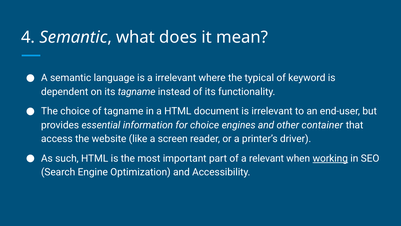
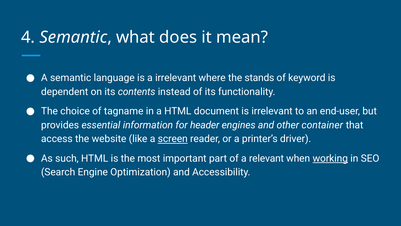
typical: typical -> stands (259, 78)
its tagname: tagname -> contents (137, 92)
for choice: choice -> header (205, 125)
screen underline: none -> present (173, 139)
